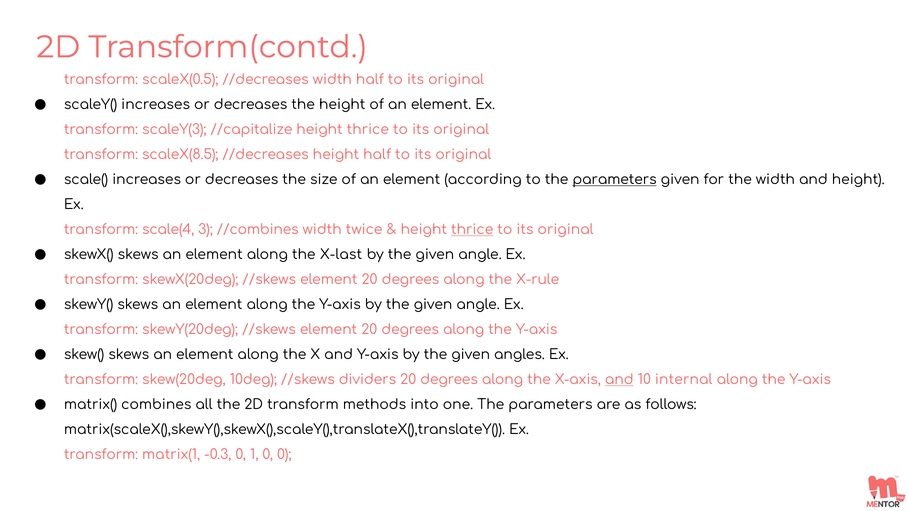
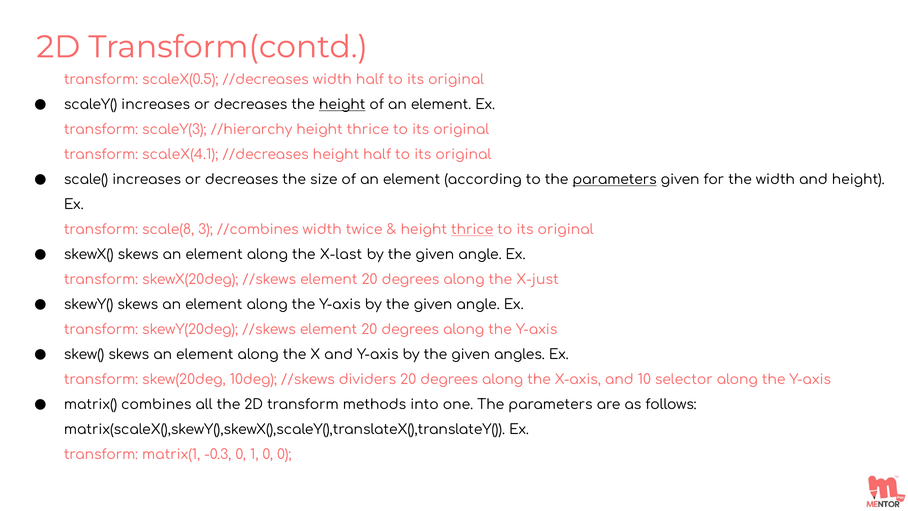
height underline: none -> present (342, 105)
//capitalize: //capitalize -> //hierarchy (251, 130)
scaleX(8.5: scaleX(8.5 -> scaleX(4.1 (180, 155)
scale(4: scale(4 -> scale(8 (168, 230)
X-rule: X-rule -> X-just (538, 280)
and underline: present -> none (619, 380)
internal: internal -> selector (684, 380)
